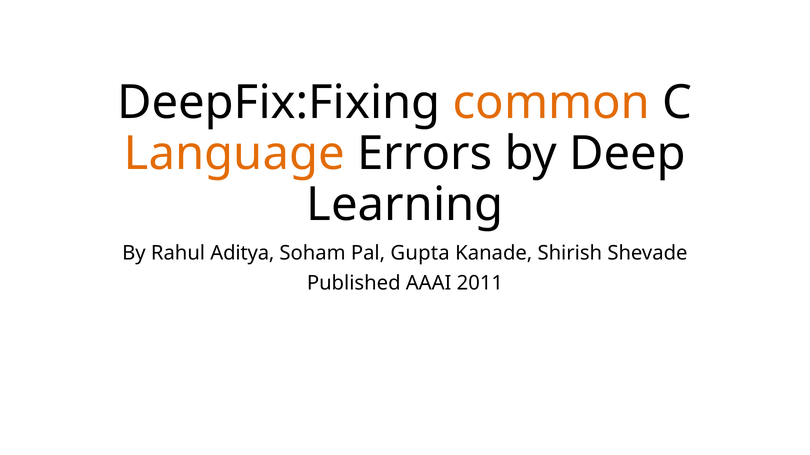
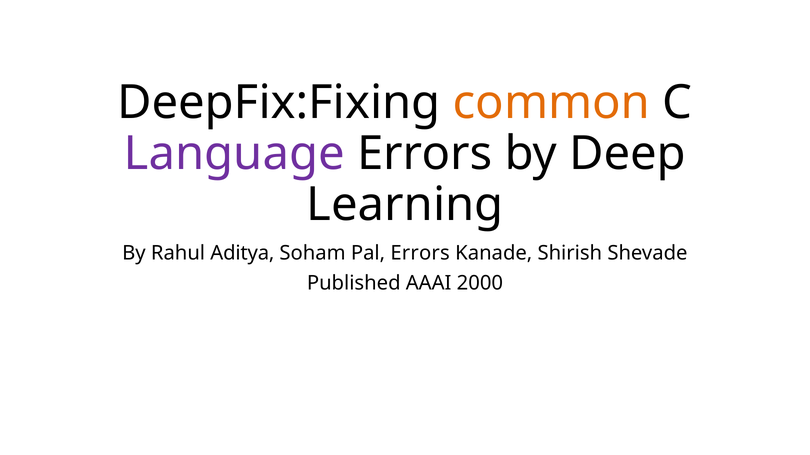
Language colour: orange -> purple (234, 154)
Pal Gupta: Gupta -> Errors (420, 253)
2011: 2011 -> 2000 (480, 283)
